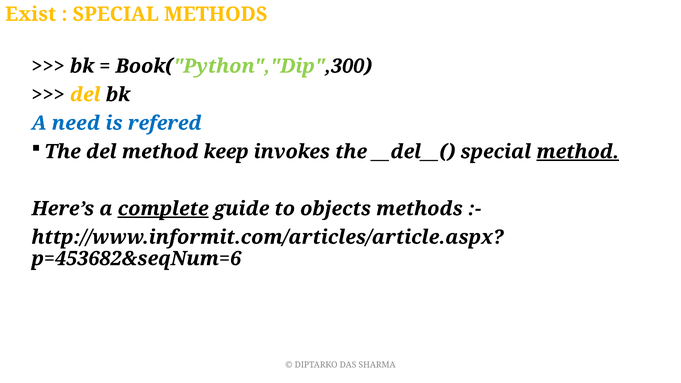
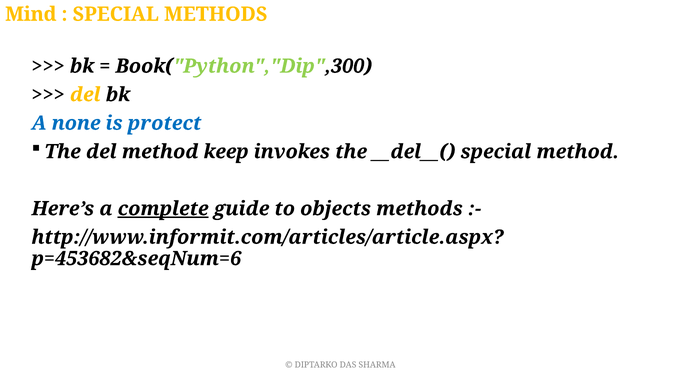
Exist: Exist -> Mind (31, 14)
need: need -> none (76, 123)
refered: refered -> protect (165, 123)
method underline: present -> none (578, 152)
